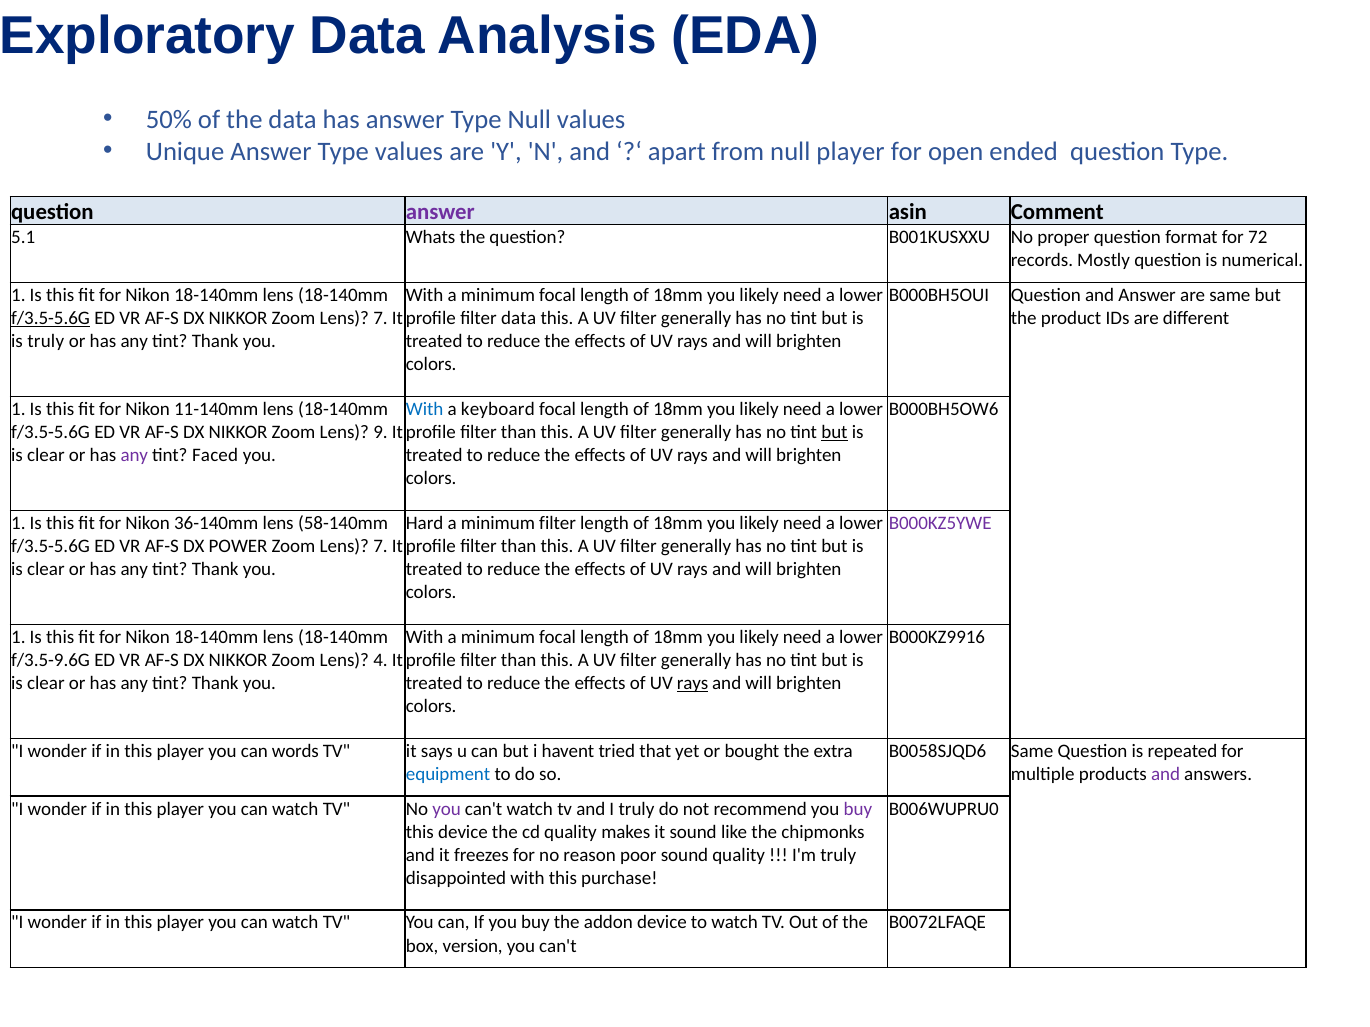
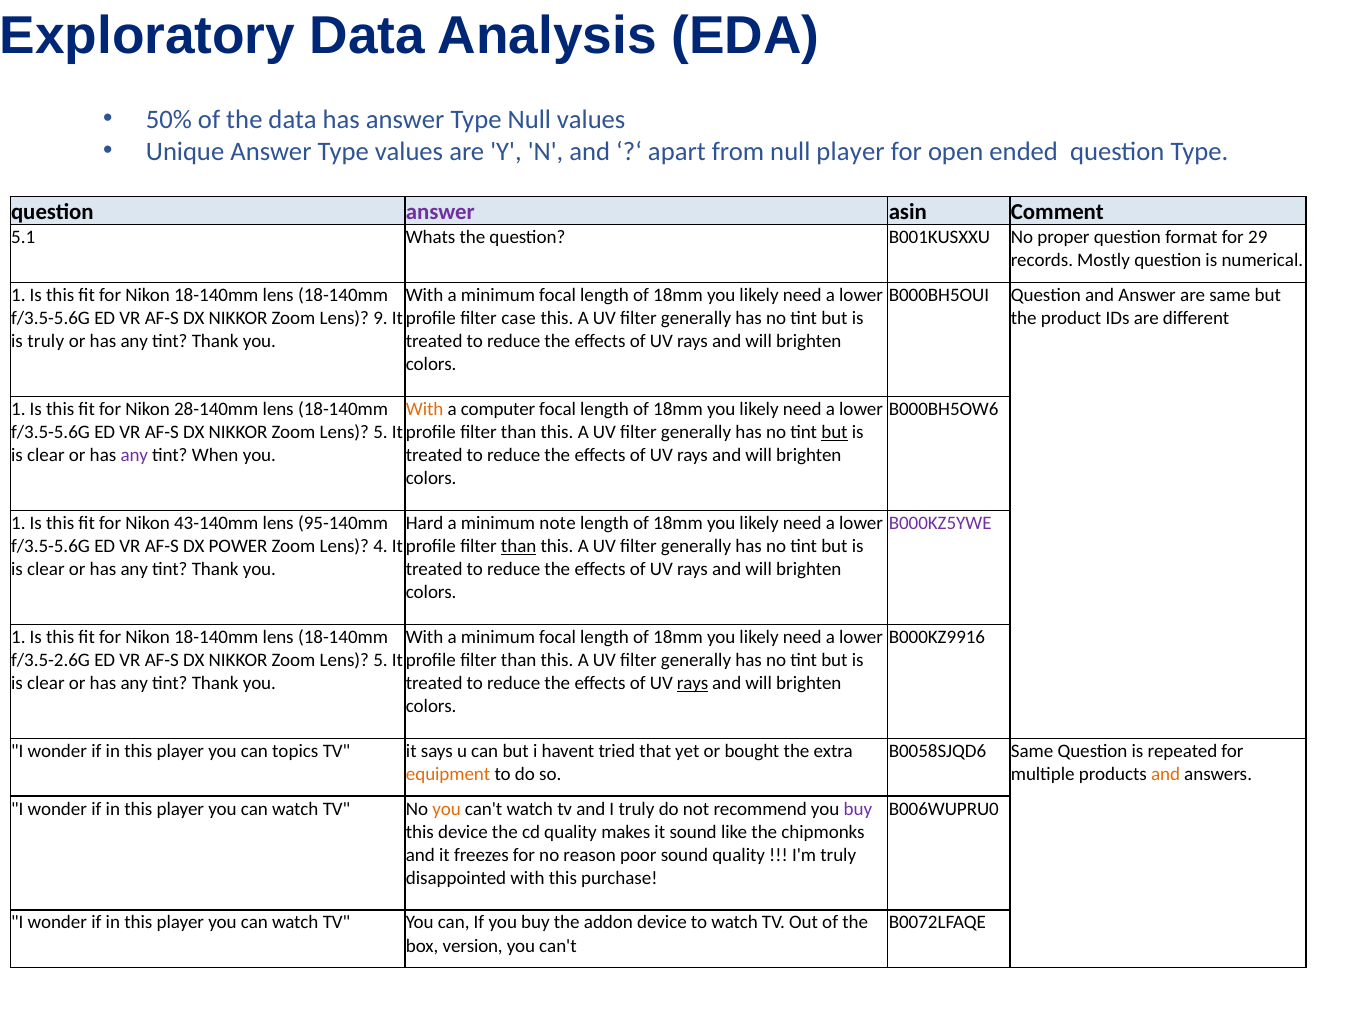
72: 72 -> 29 (1258, 238)
f/3.5-5.6G underline: present -> none (51, 318)
NIKKOR Zoom Lens 7: 7 -> 9 (381, 318)
filter data: data -> case (519, 318)
11-140mm: 11-140mm -> 28-140mm (216, 409)
With colour: blue -> orange (425, 409)
keyboard: keyboard -> computer (498, 409)
9: 9 -> 5 (381, 432)
Faced: Faced -> When (215, 456)
36-140mm: 36-140mm -> 43-140mm (216, 523)
58-140mm: 58-140mm -> 95-140mm (343, 523)
minimum filter: filter -> note (558, 523)
7: 7 -> 4 (381, 547)
than underline: none -> present (519, 547)
f/3.5-9.6G: f/3.5-9.6G -> f/3.5-2.6G (51, 661)
4: 4 -> 5 (381, 661)
words: words -> topics (295, 751)
equipment colour: blue -> orange (448, 775)
and colour: purple -> orange (1166, 775)
you colour: purple -> orange (447, 809)
